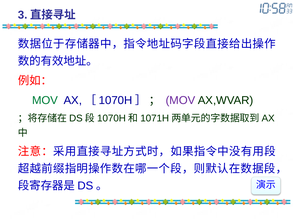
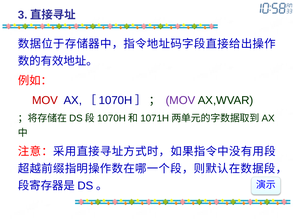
MOV colour: green -> red (45, 100)
